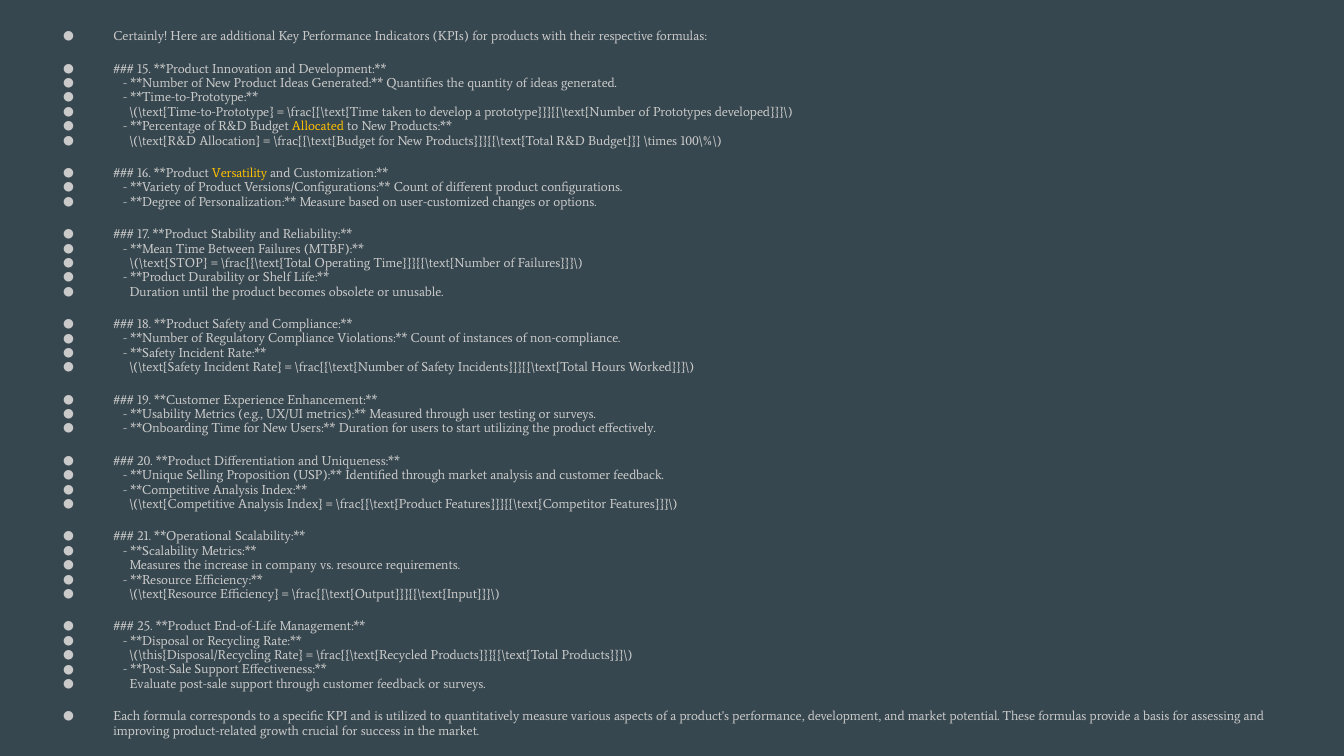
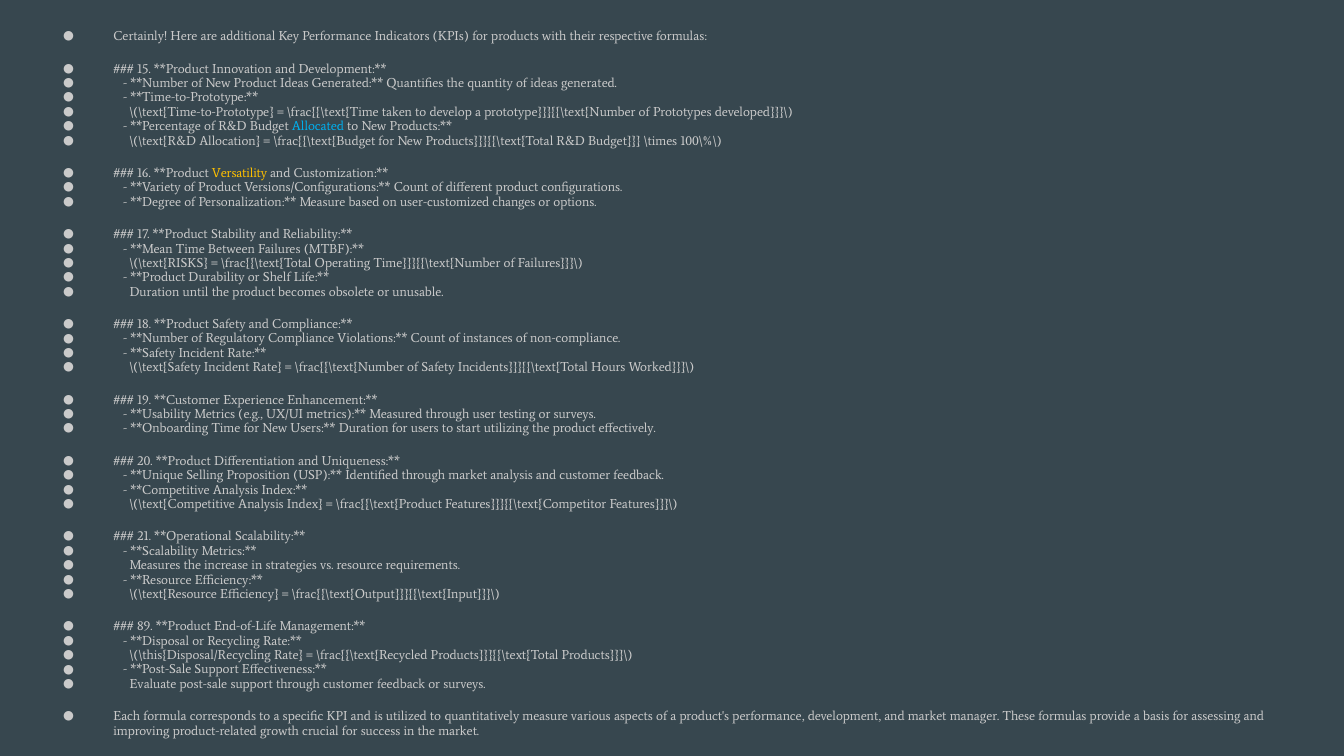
Allocated colour: yellow -> light blue (318, 126)
\(\text{STOP: \(\text{STOP -> \(\text{RISKS (169, 263)
company: company -> strategies (291, 565)
25: 25 -> 89 (145, 627)
potential: potential -> manager (975, 716)
